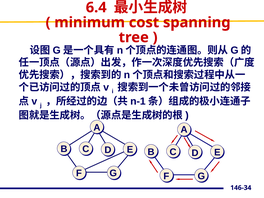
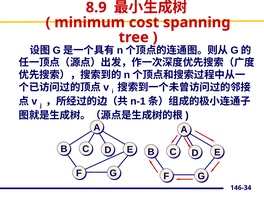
6.4: 6.4 -> 8.9 (96, 7)
